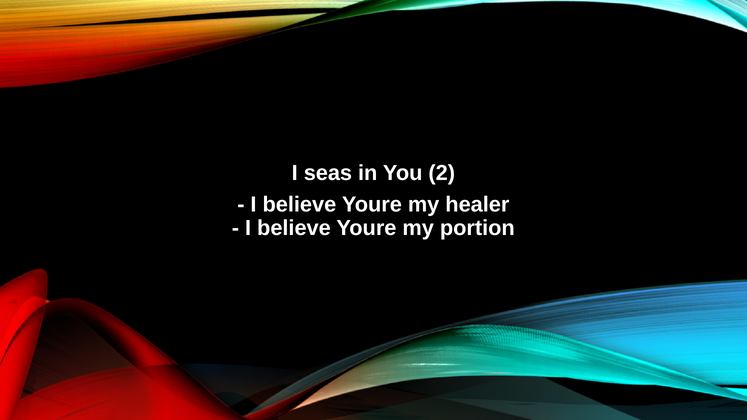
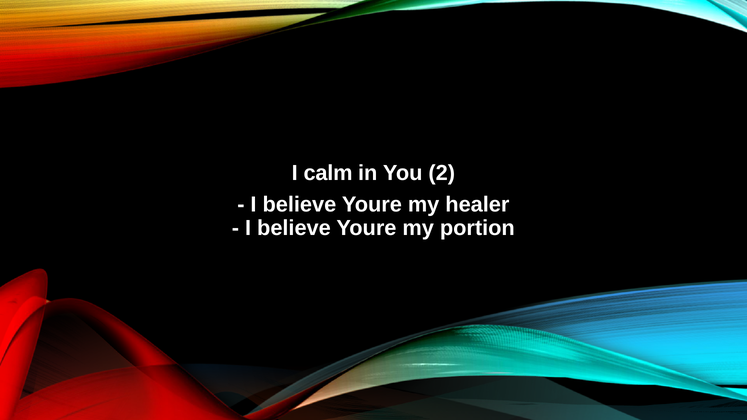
seas: seas -> calm (328, 173)
